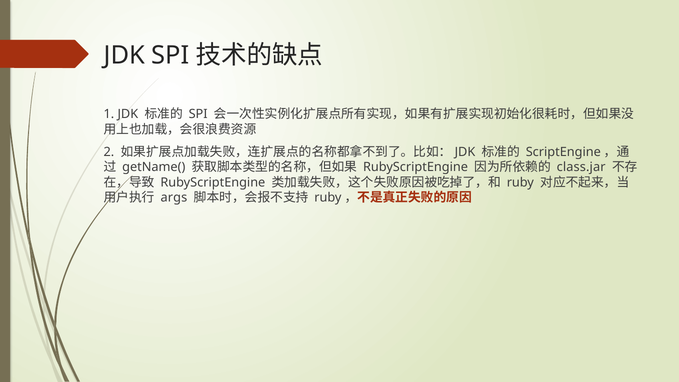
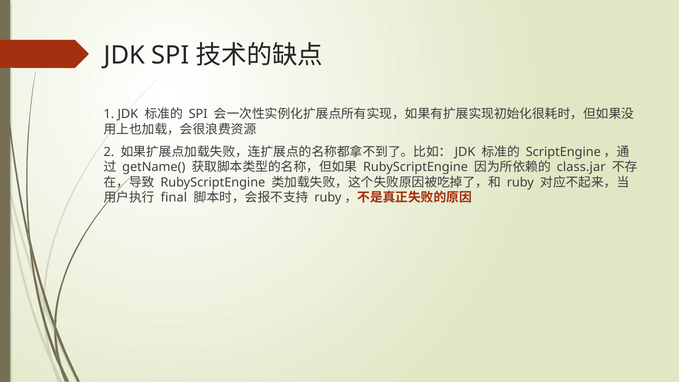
args: args -> final (174, 198)
